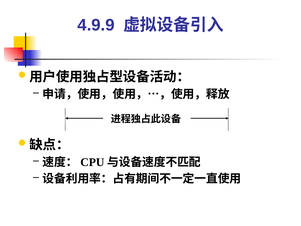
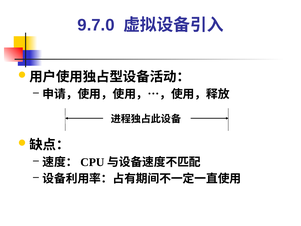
4.9.9: 4.9.9 -> 9.7.0 (96, 25)
